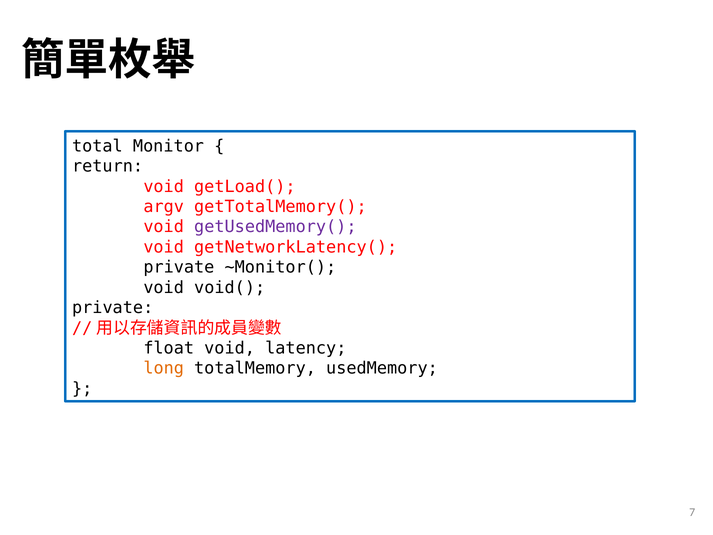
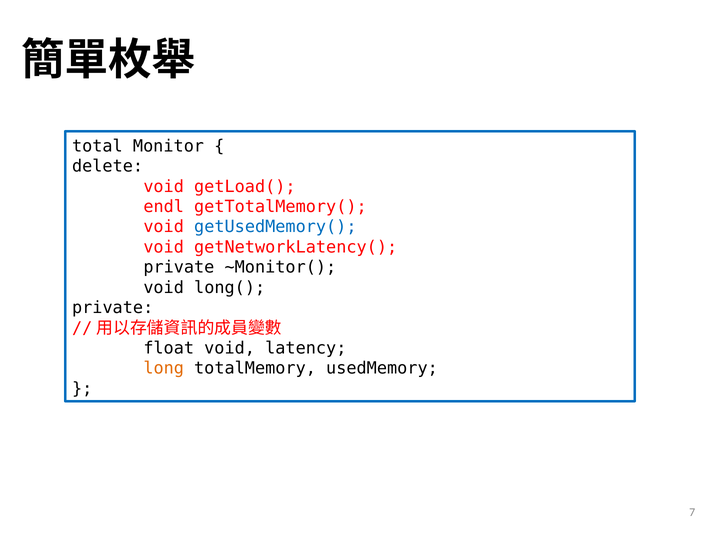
return: return -> delete (108, 166)
argv: argv -> endl (164, 207)
getUsedMemory( colour: purple -> blue (275, 227)
void(: void( -> long( (230, 287)
